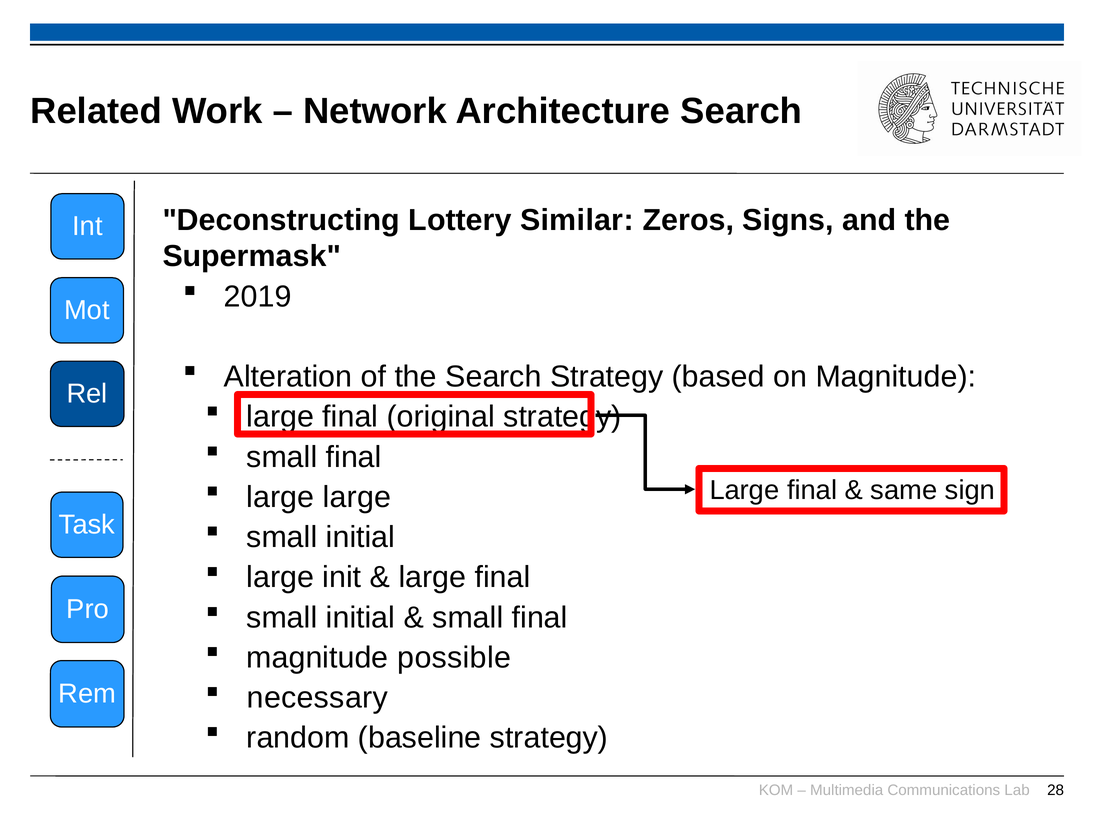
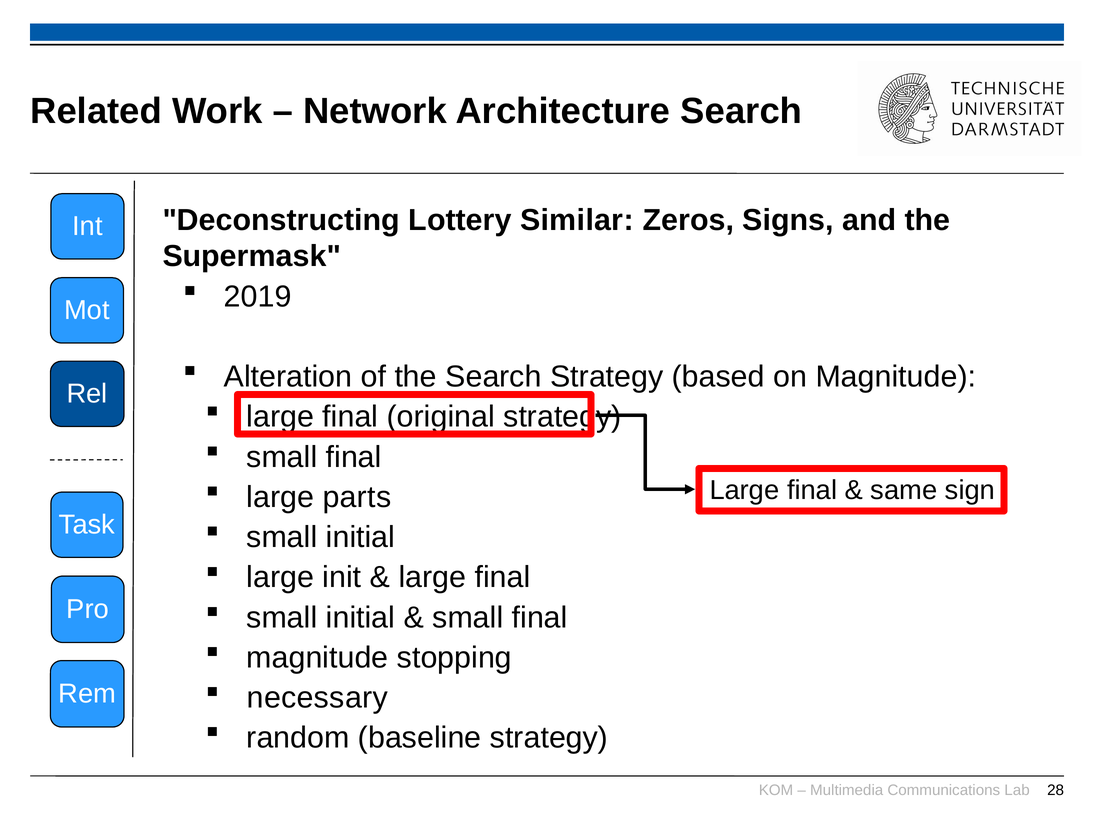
large large: large -> parts (357, 497)
possible: possible -> stopping (454, 658)
